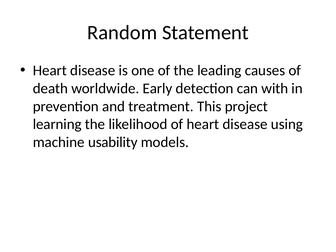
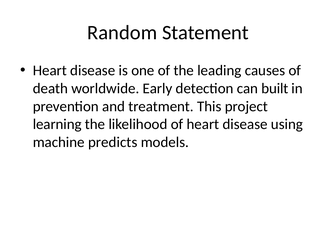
with: with -> built (275, 88)
usability: usability -> predicts (113, 142)
